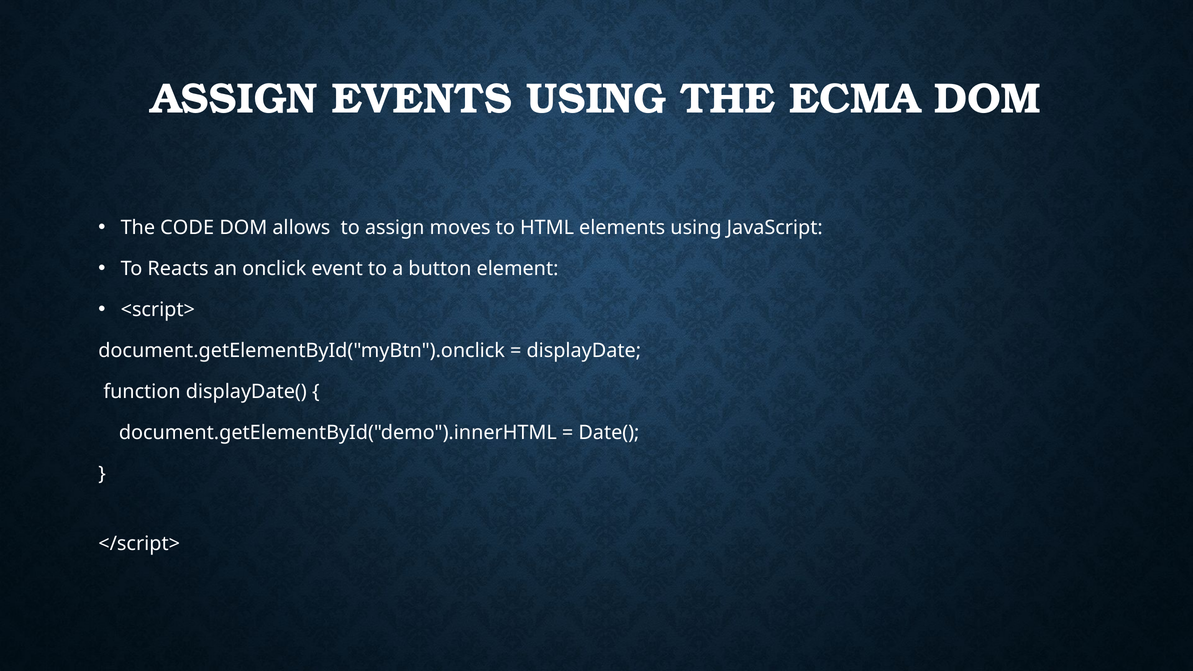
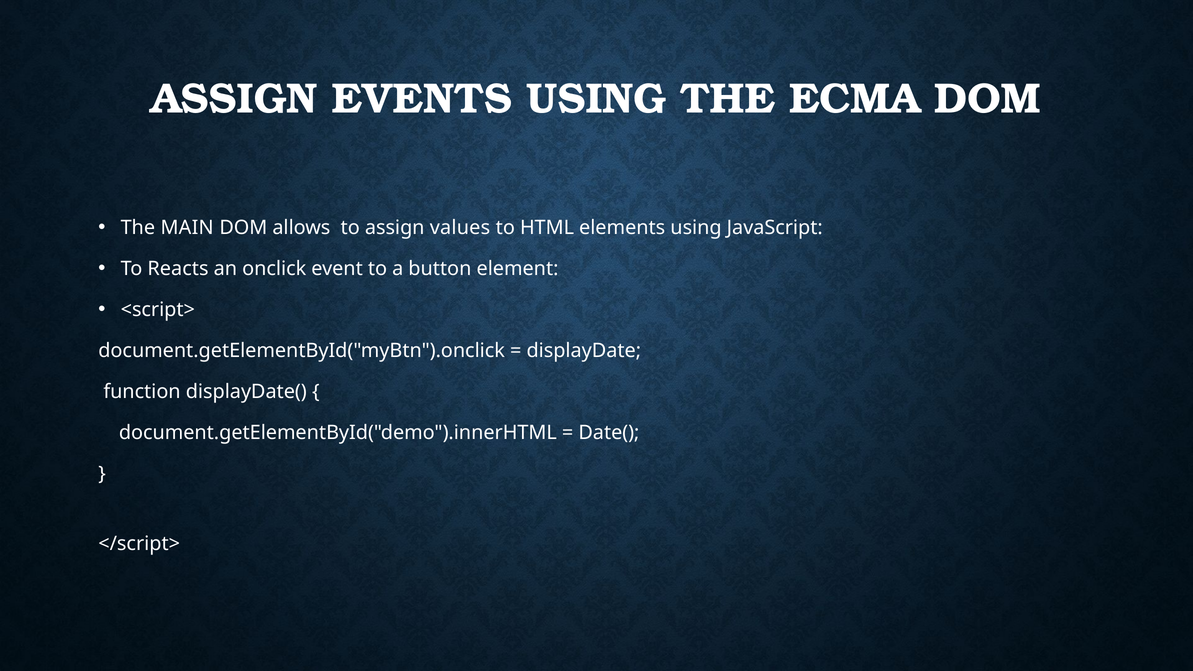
CODE: CODE -> MAIN (187, 228)
moves: moves -> values (460, 228)
